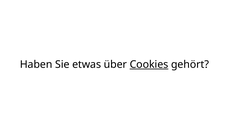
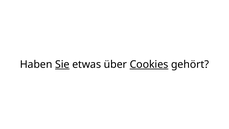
Sie underline: none -> present (62, 64)
